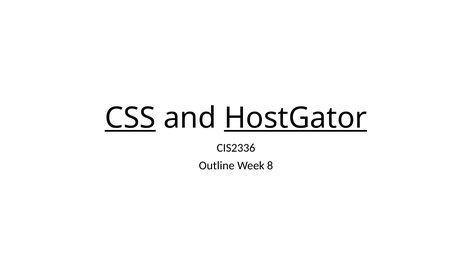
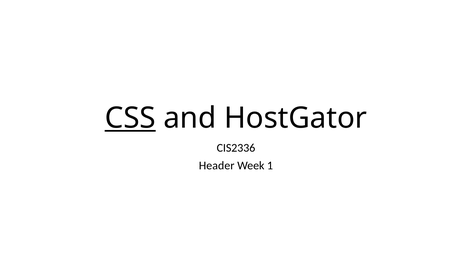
HostGator underline: present -> none (296, 118)
Outline: Outline -> Header (217, 165)
8: 8 -> 1 (270, 165)
